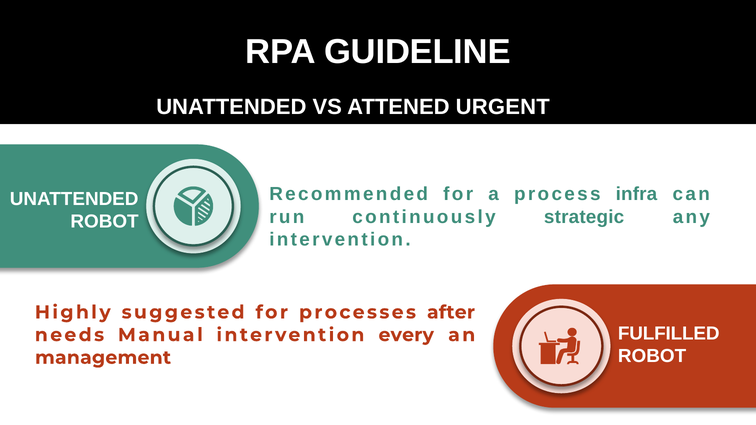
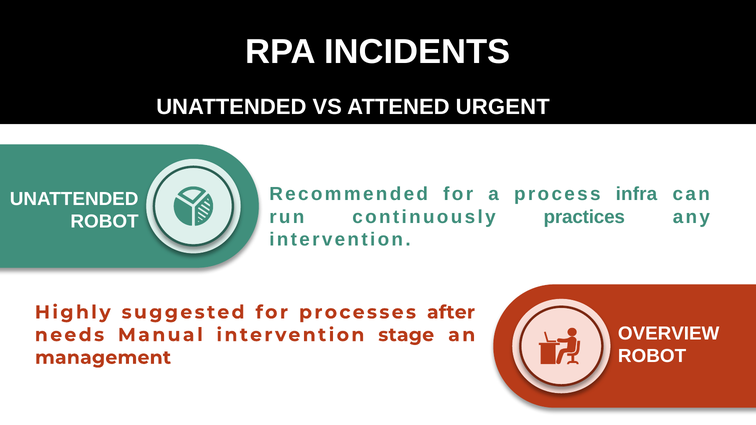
GUIDELINE: GUIDELINE -> INCIDENTS (417, 52)
strategic: strategic -> practices (584, 217)
FULFILLED: FULFILLED -> OVERVIEW (669, 334)
every: every -> stage (406, 335)
